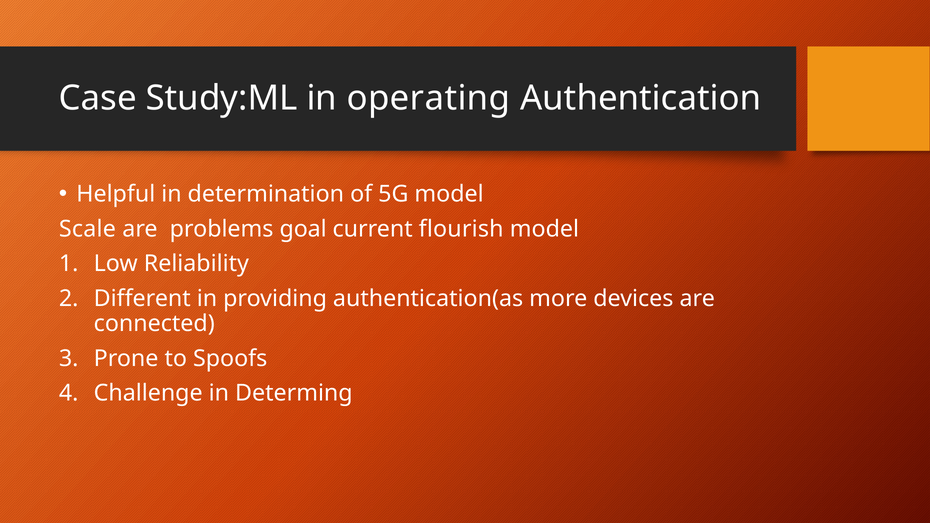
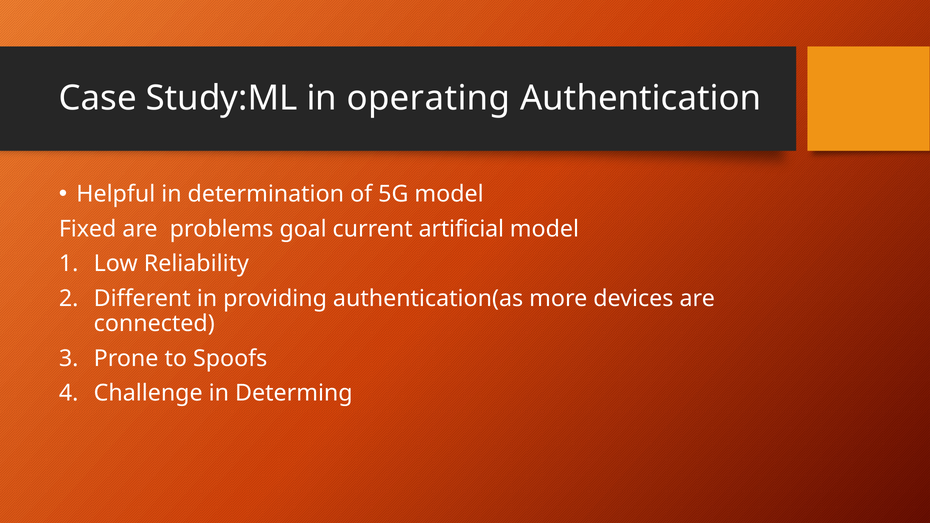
Scale: Scale -> Fixed (88, 229)
flourish: flourish -> artificial (461, 229)
